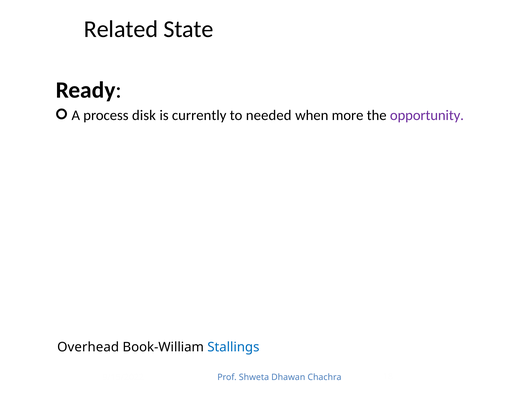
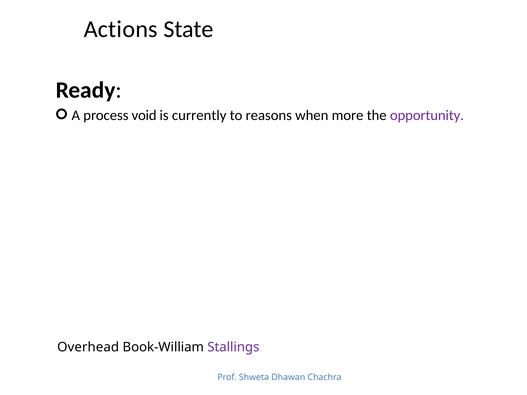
Related: Related -> Actions (121, 29)
disk: disk -> void (144, 115)
needed: needed -> reasons (269, 115)
Stallings colour: blue -> purple (233, 347)
